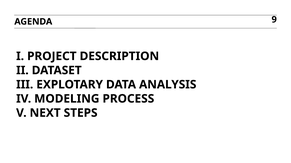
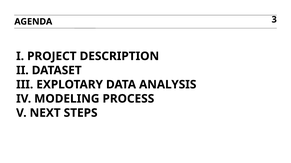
9: 9 -> 3 (274, 20)
